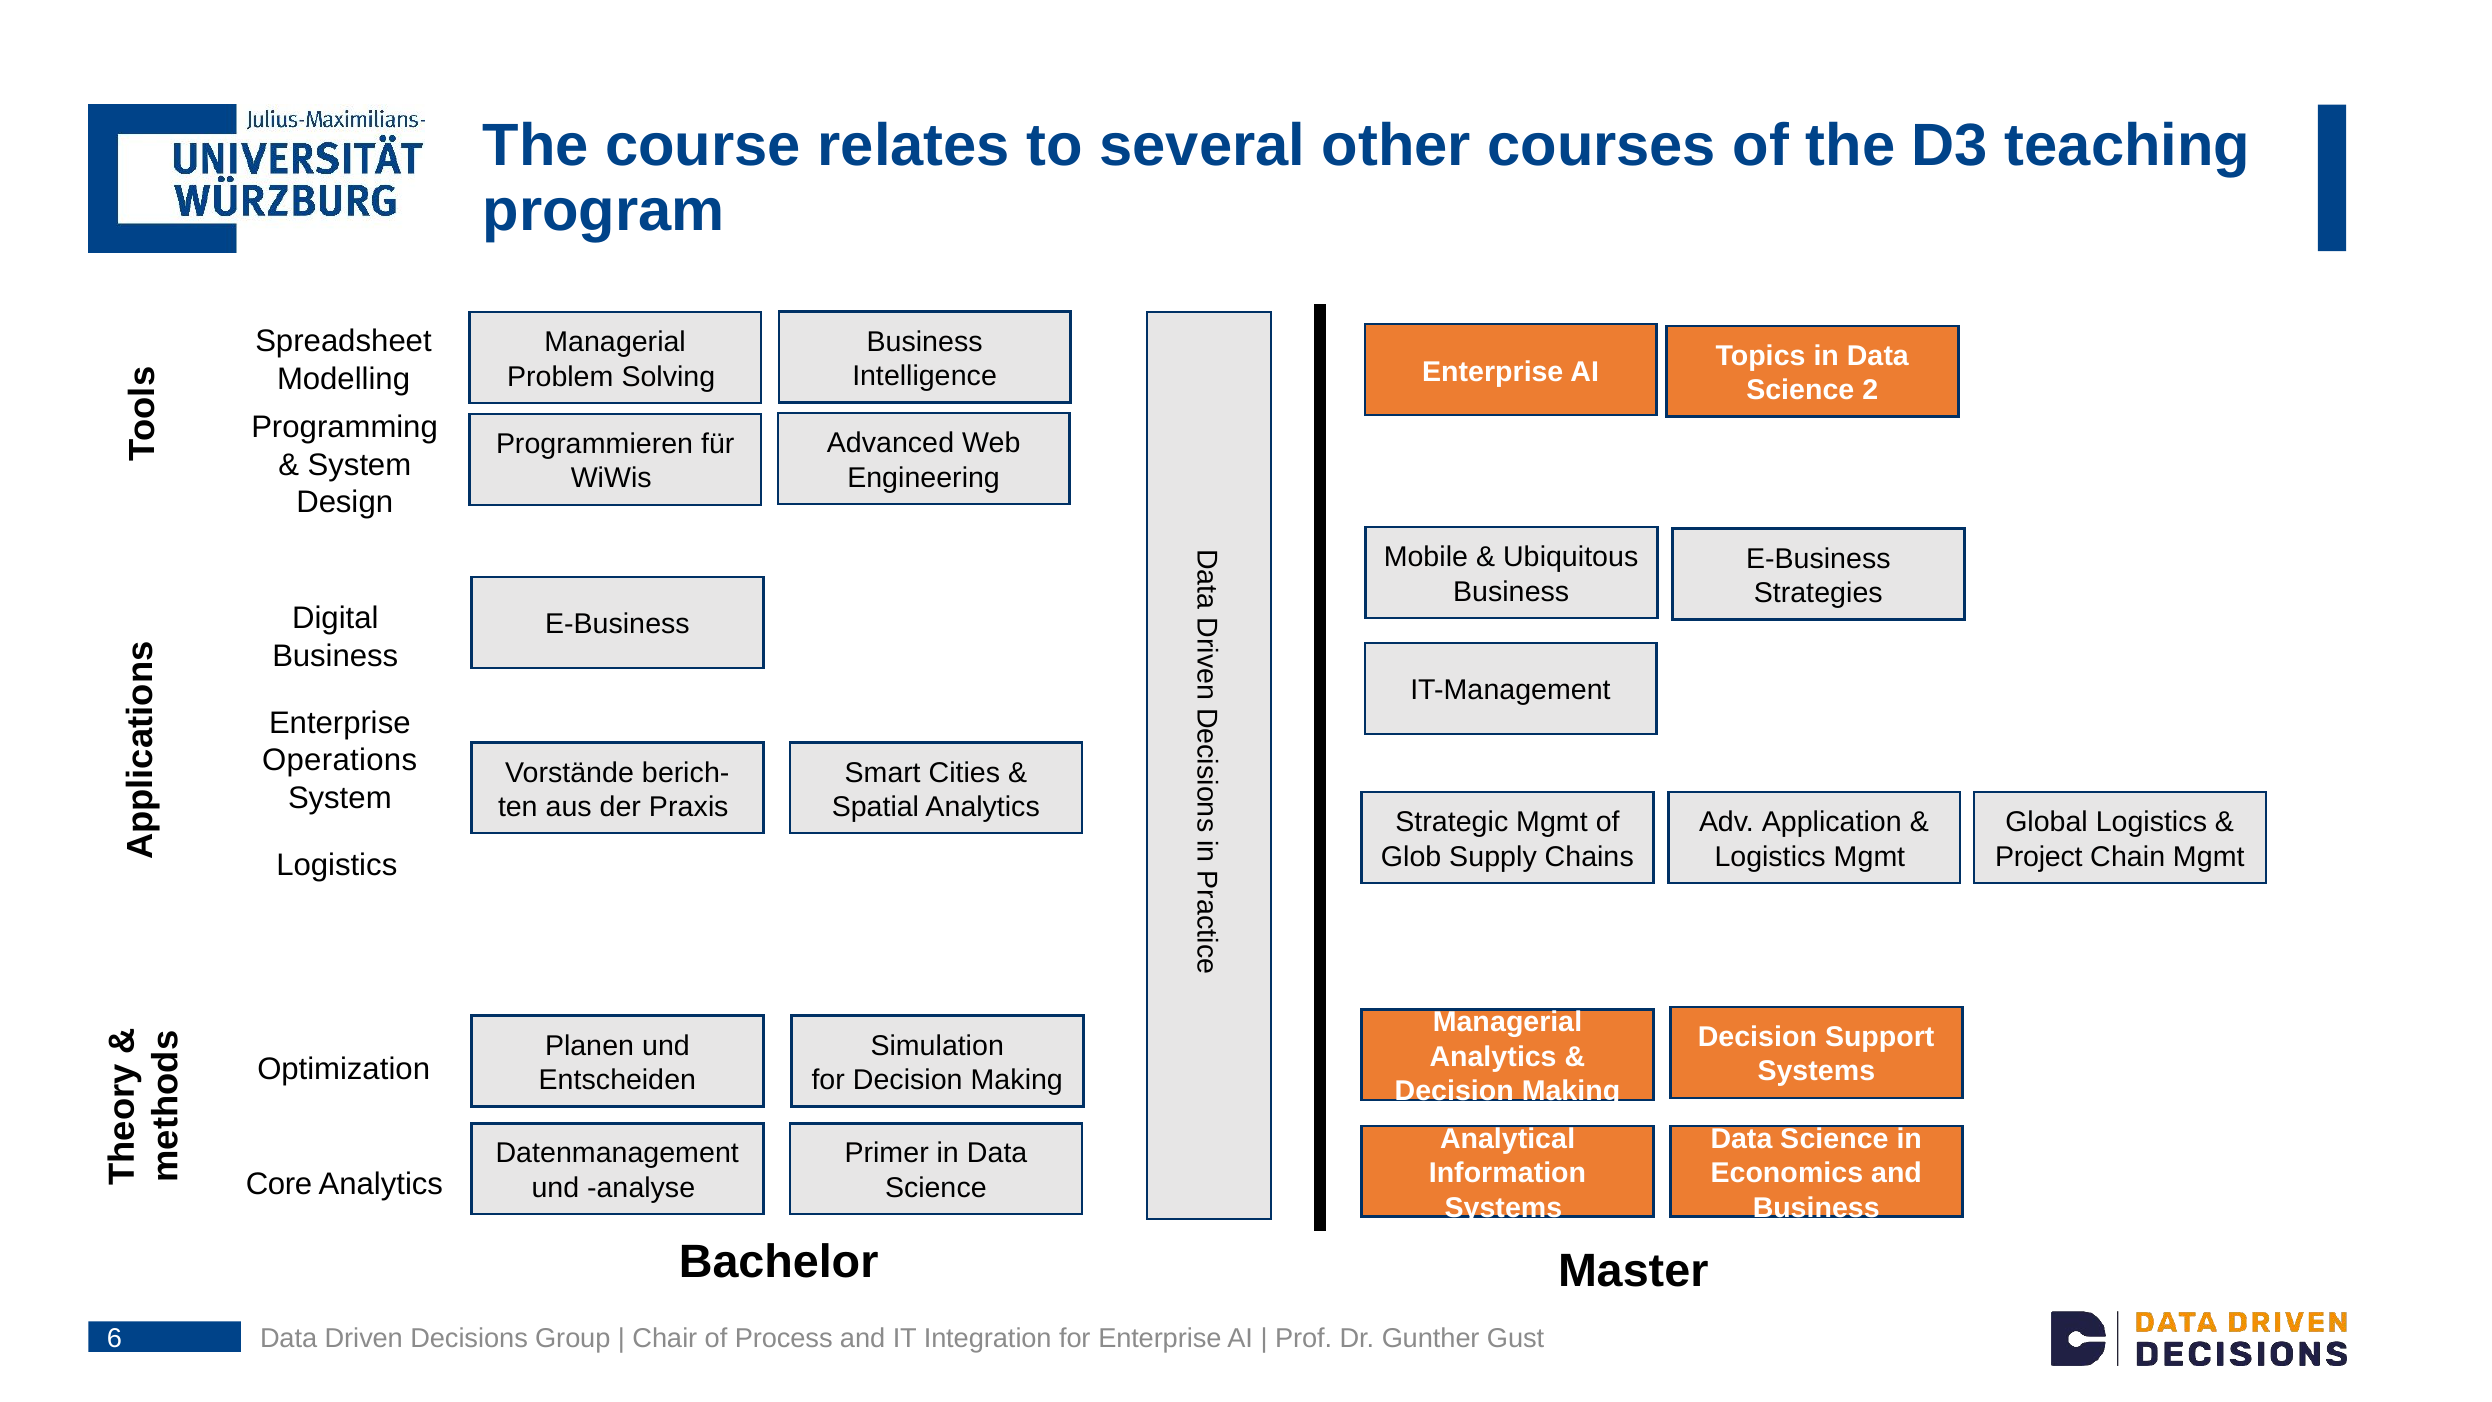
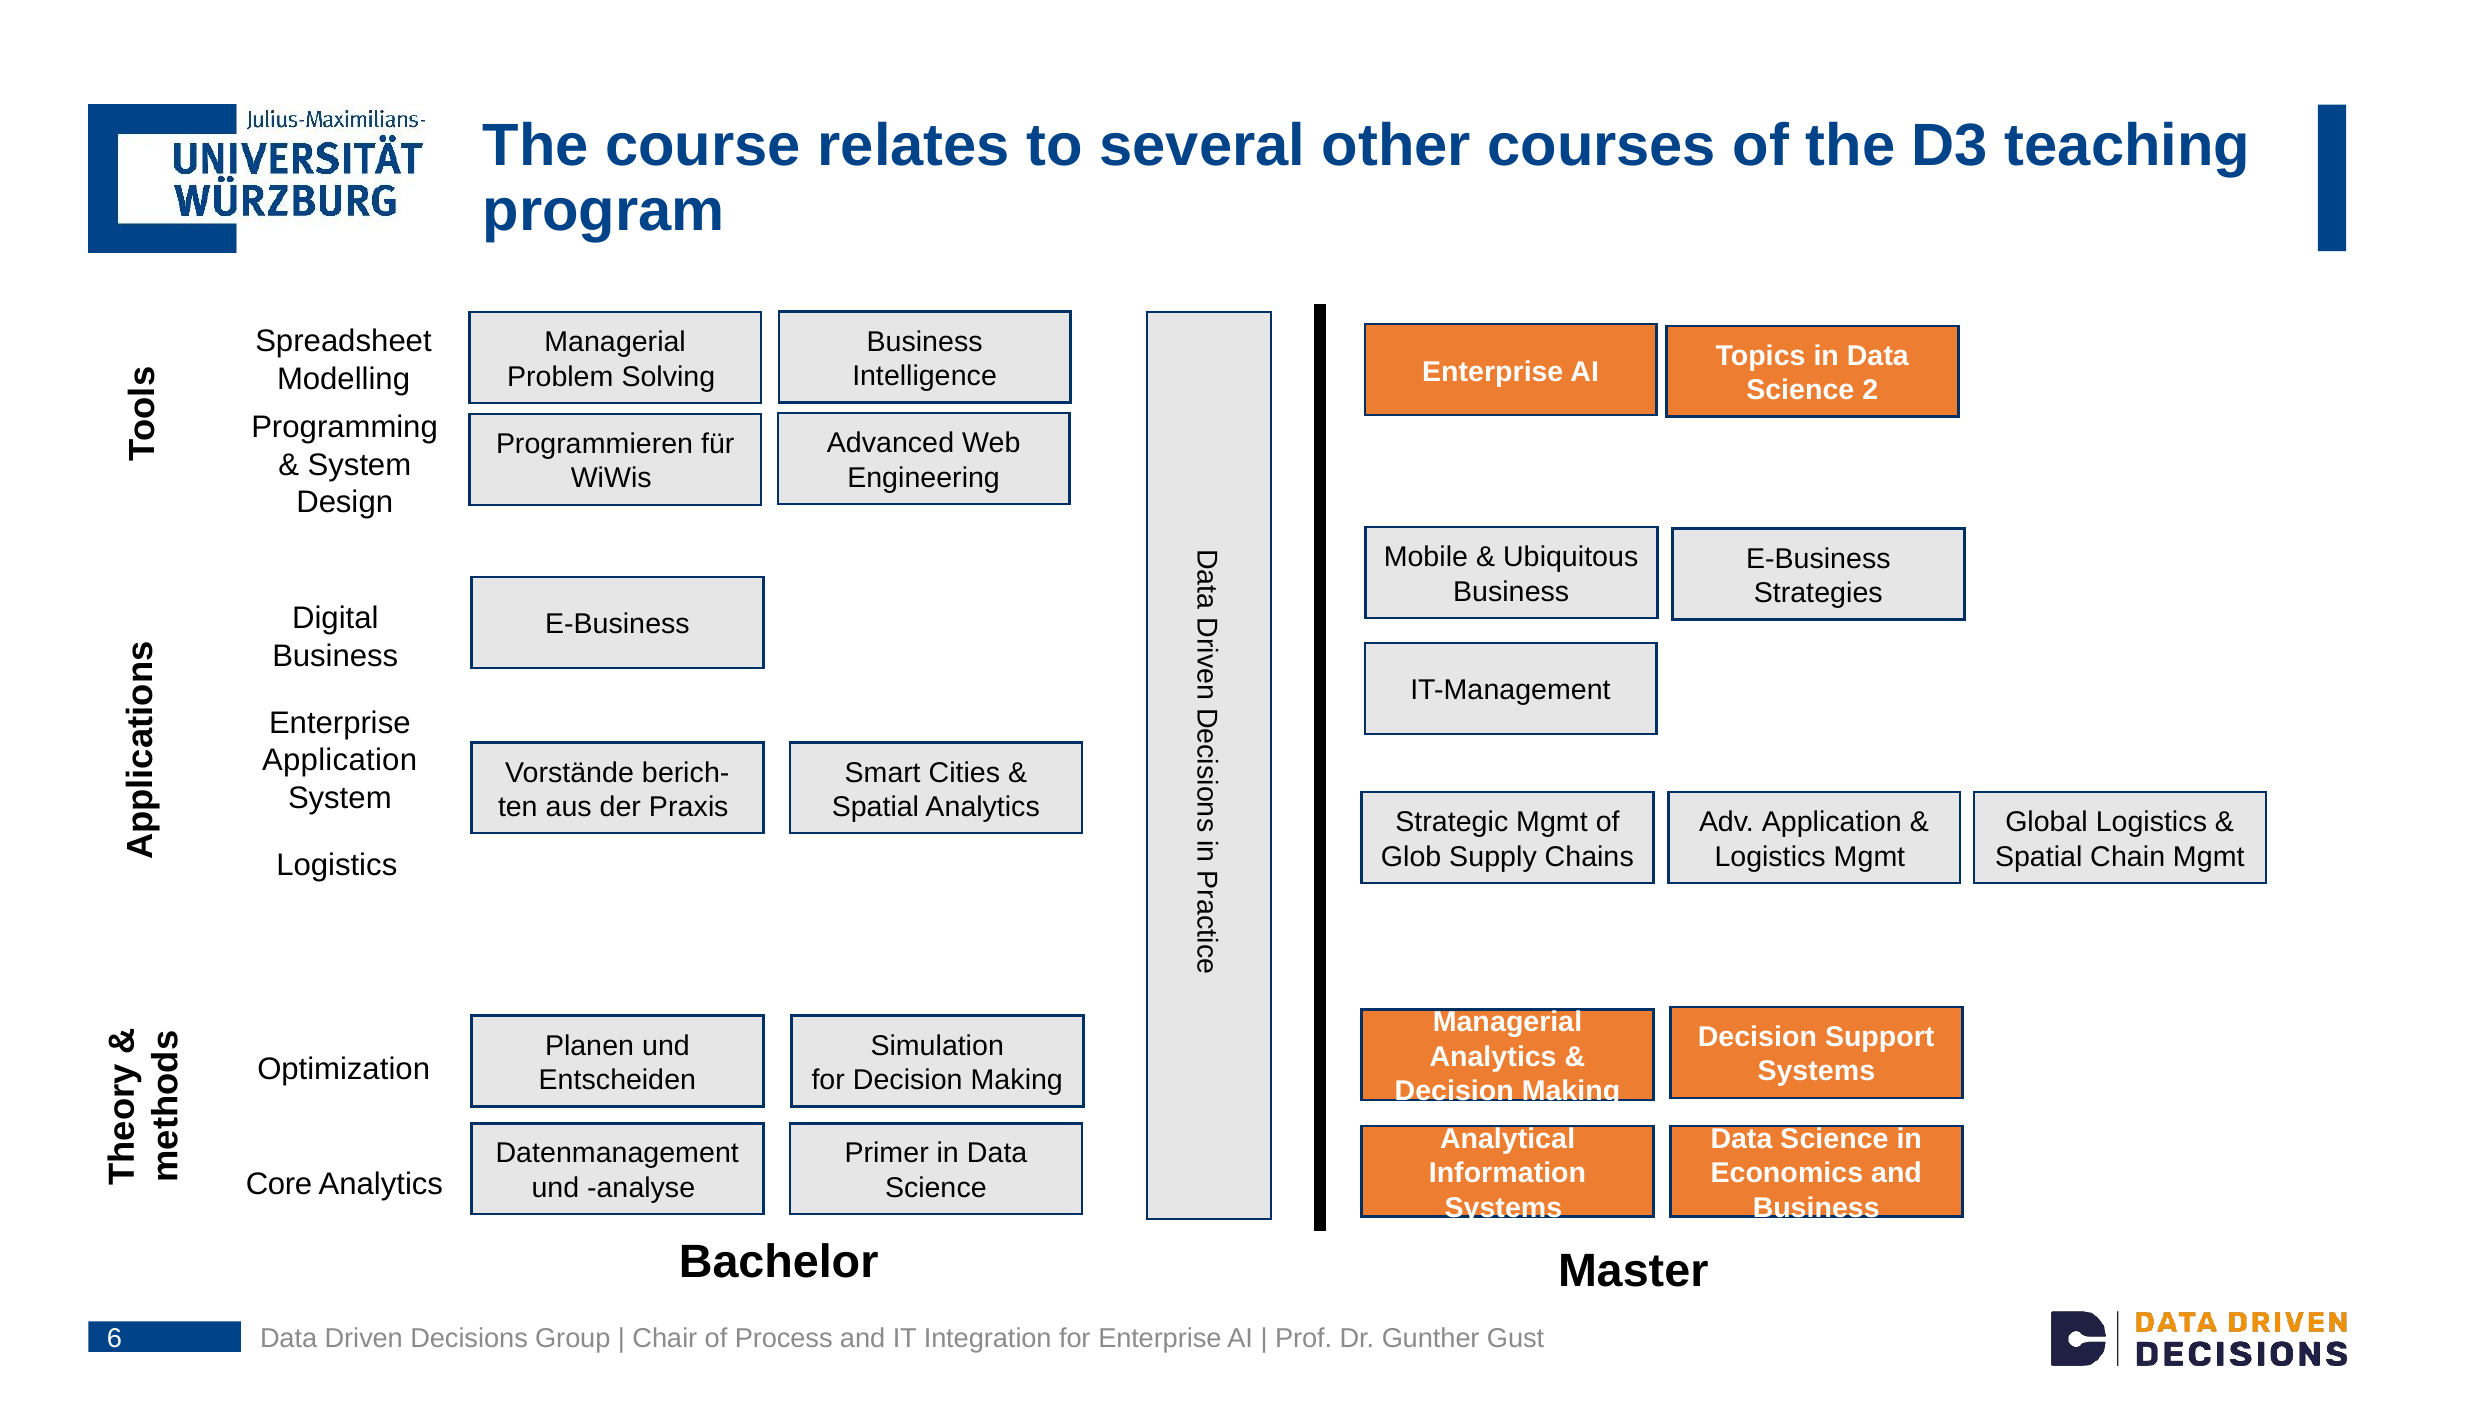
Operations: Operations -> Application (340, 760)
Project: Project -> Spatial (2039, 857)
